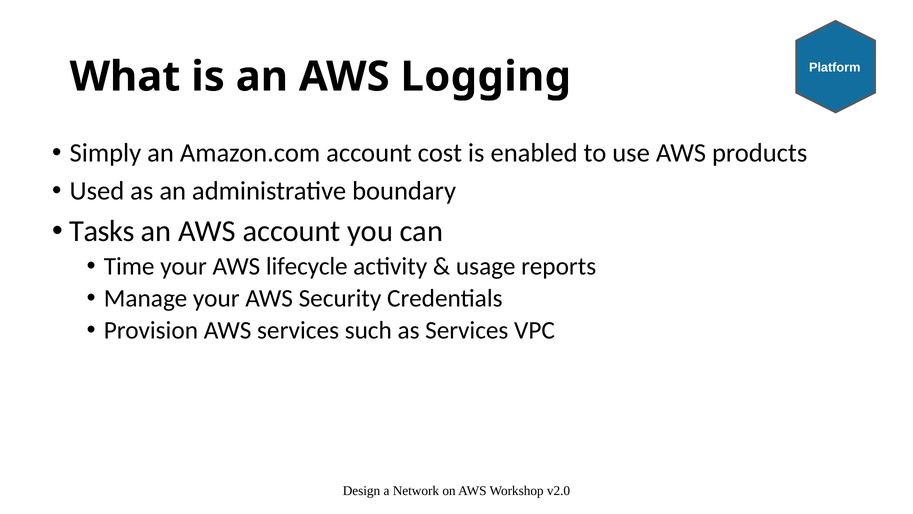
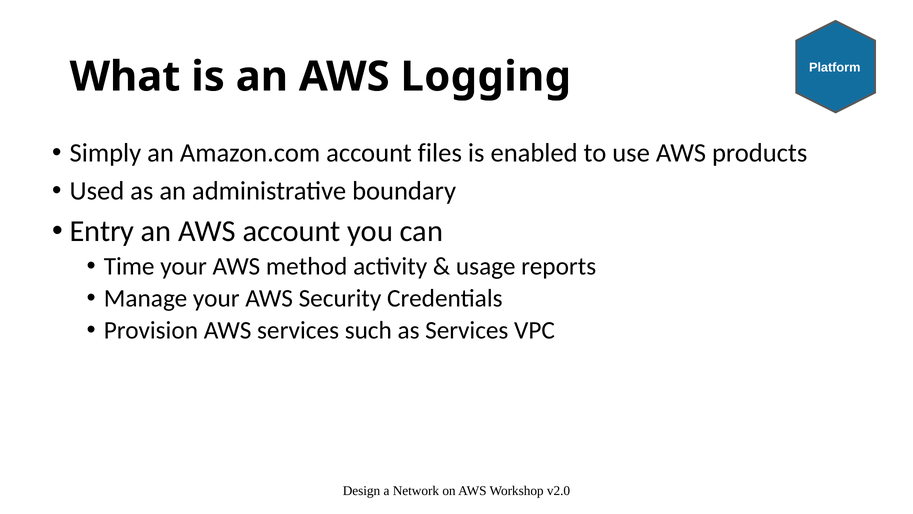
cost: cost -> files (440, 153)
Tasks: Tasks -> Entry (102, 231)
lifecycle: lifecycle -> method (307, 266)
